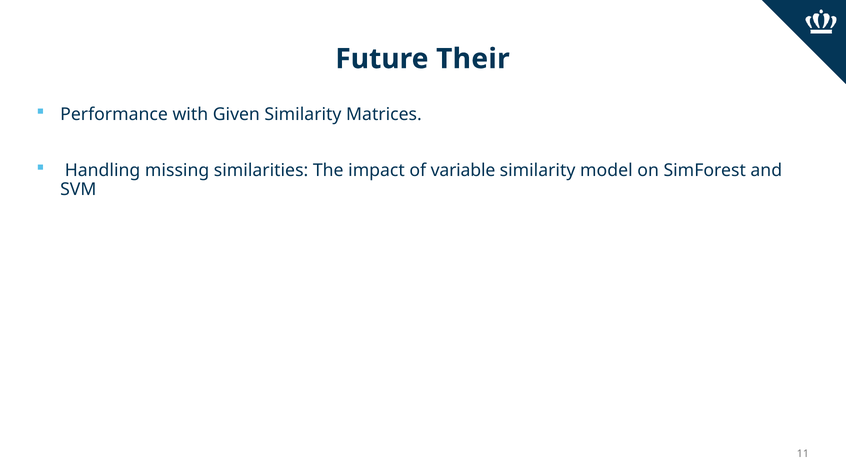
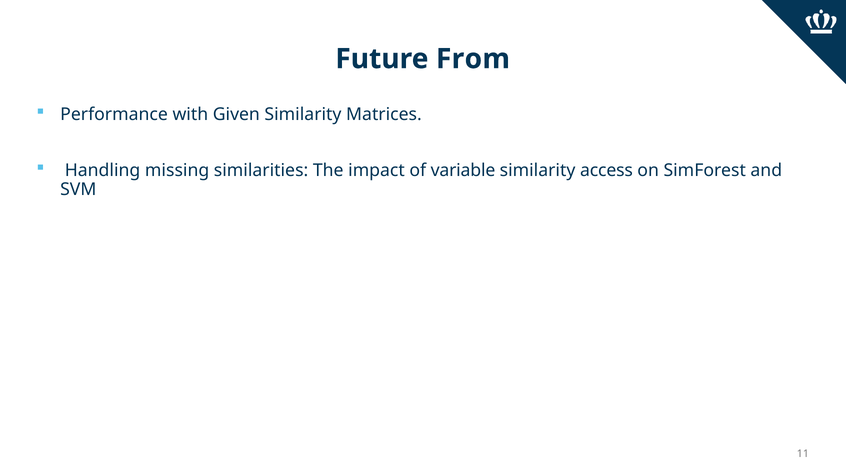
Their: Their -> From (473, 59)
model: model -> access (606, 170)
